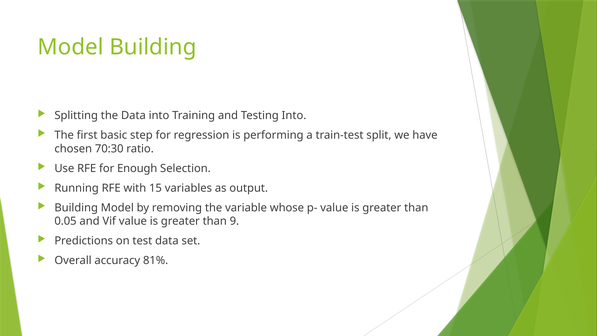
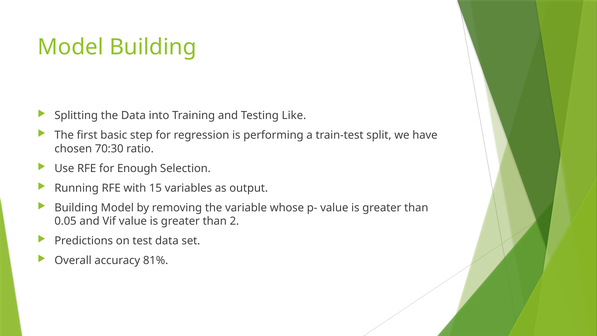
Testing Into: Into -> Like (294, 116)
9: 9 -> 2 (234, 221)
